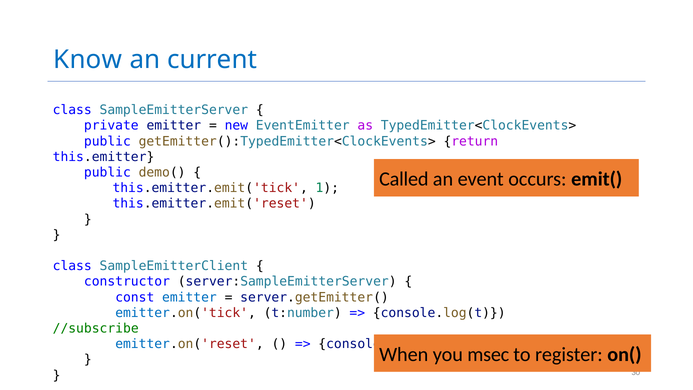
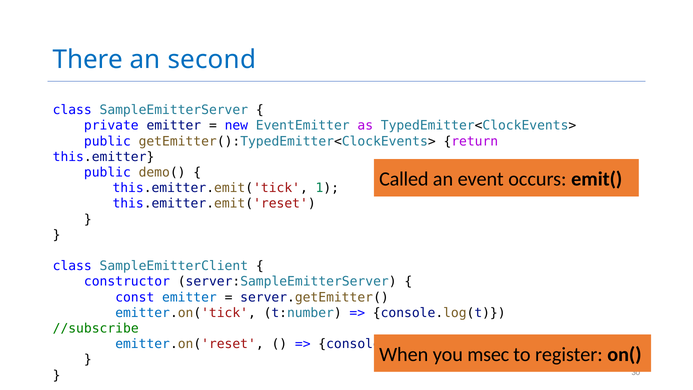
Know: Know -> There (88, 60)
current: current -> second (212, 60)
